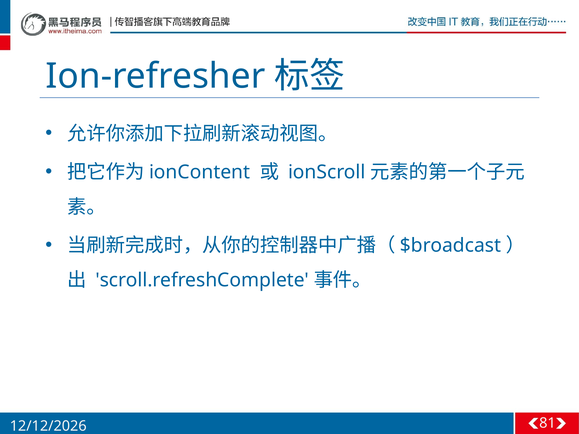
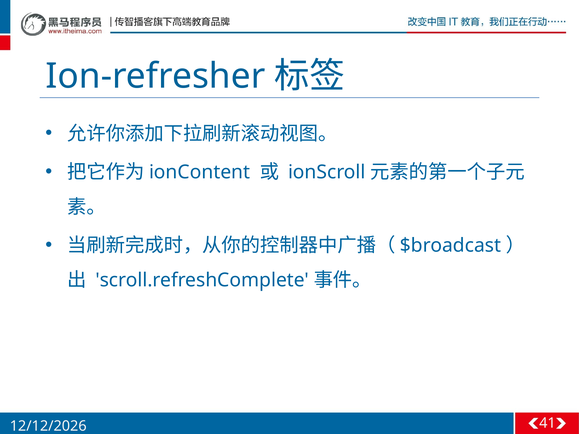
81: 81 -> 41 (547, 423)
